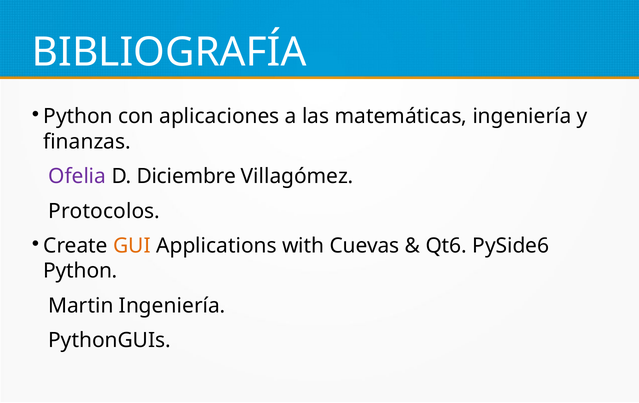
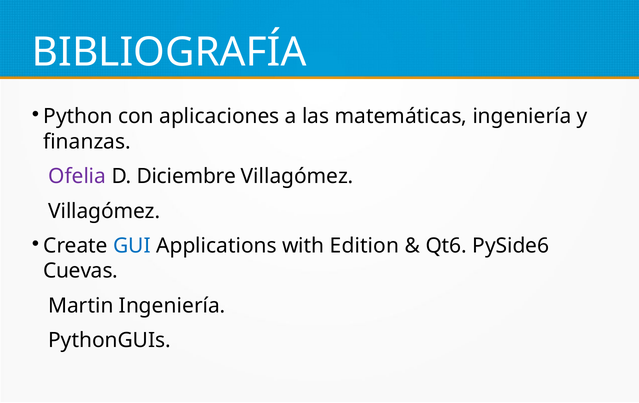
Protocolos: Protocolos -> Villagómez (104, 211)
GUI colour: orange -> blue (132, 246)
Cuevas: Cuevas -> Edition (365, 246)
Python: Python -> Cuevas (81, 271)
